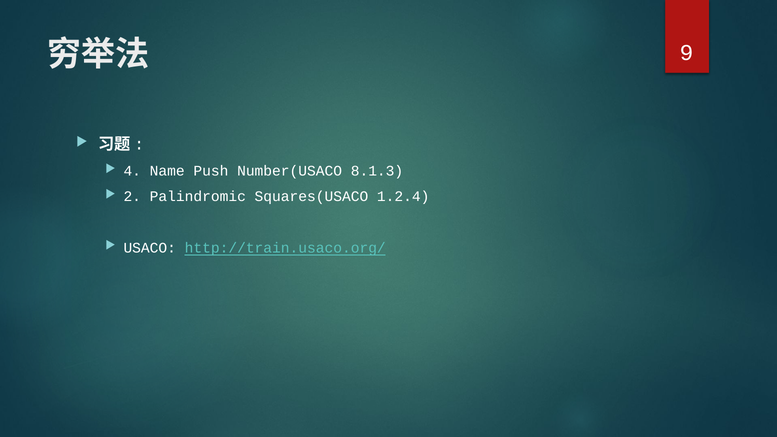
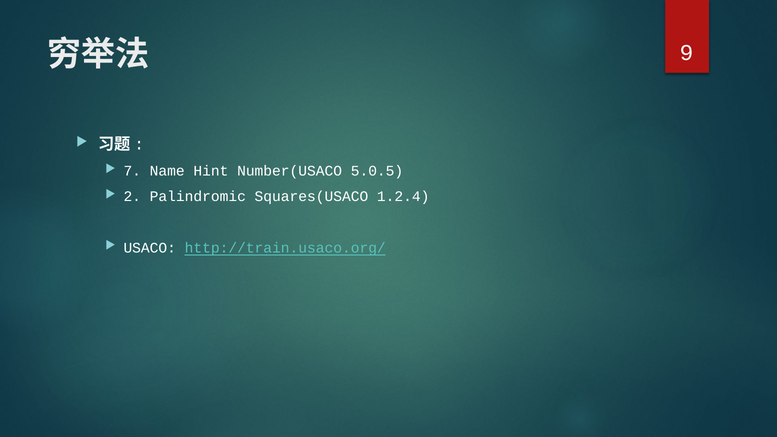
4: 4 -> 7 (132, 171)
Push: Push -> Hint (211, 171)
8.1.3: 8.1.3 -> 5.0.5 (377, 171)
